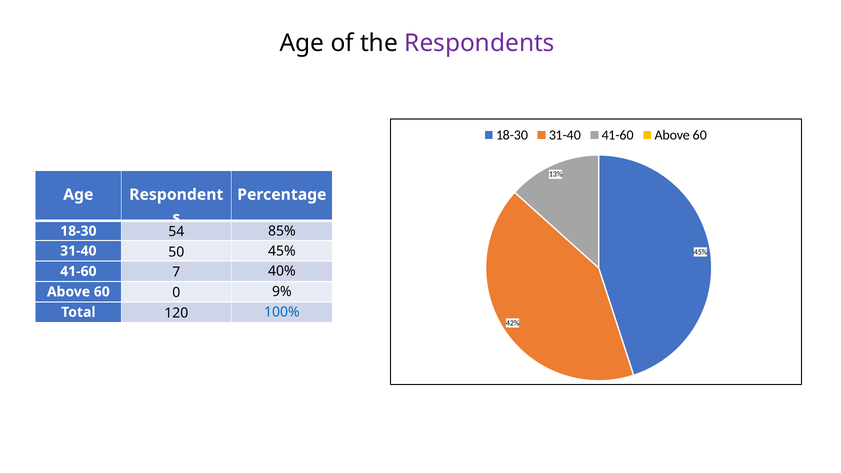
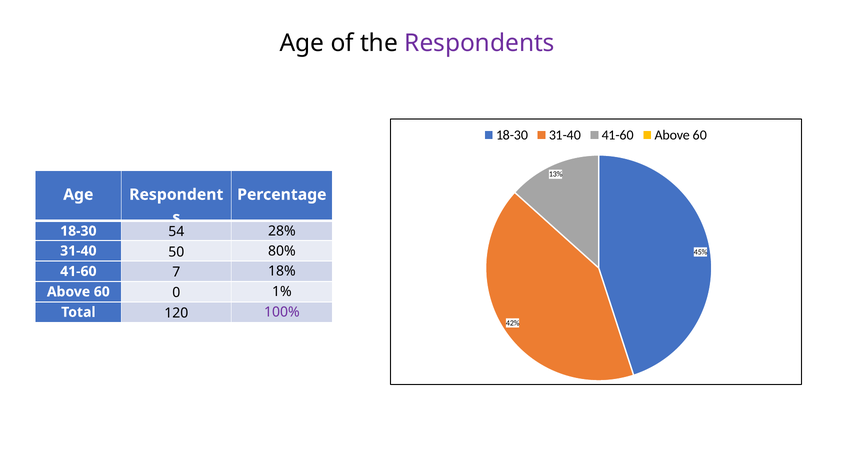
85%: 85% -> 28% (282, 231)
50 45%: 45% -> 80% (282, 251)
40%: 40% -> 18% (282, 271)
9%: 9% -> 1% (282, 292)
100% colour: blue -> purple (282, 312)
